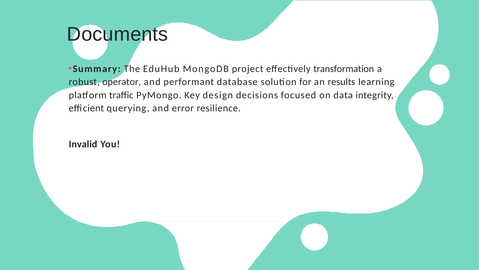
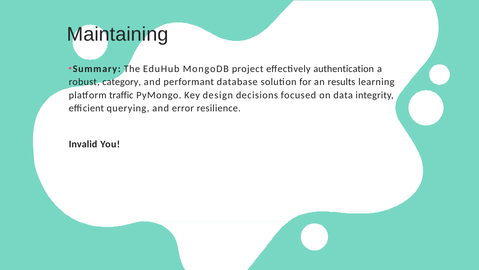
Documents: Documents -> Maintaining (118, 34)
transformation: transformation -> authentication (344, 69)
operator: operator -> category (122, 82)
